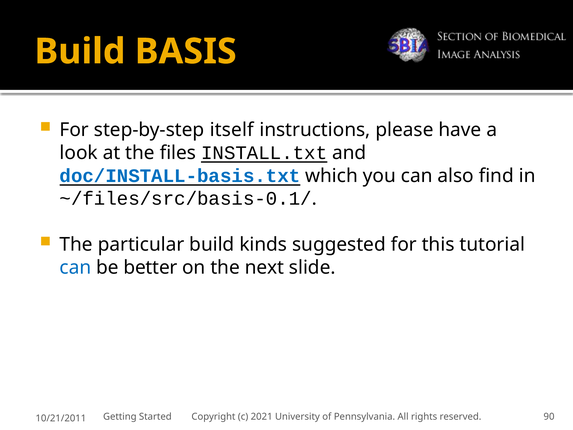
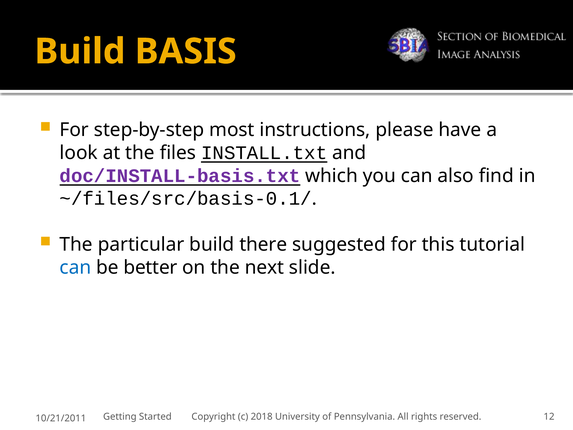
itself: itself -> most (232, 130)
doc/INSTALL-basis.txt colour: blue -> purple (180, 176)
kinds: kinds -> there (263, 244)
2021: 2021 -> 2018 (262, 416)
90: 90 -> 12 (549, 416)
